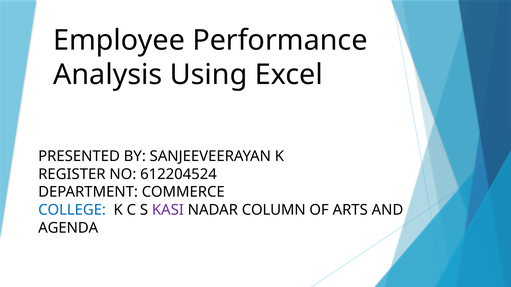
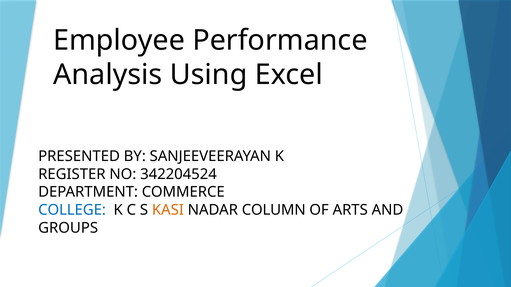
612204524: 612204524 -> 342204524 (178, 174)
KASI colour: purple -> orange (168, 210)
AGENDA: AGENDA -> GROUPS (68, 228)
